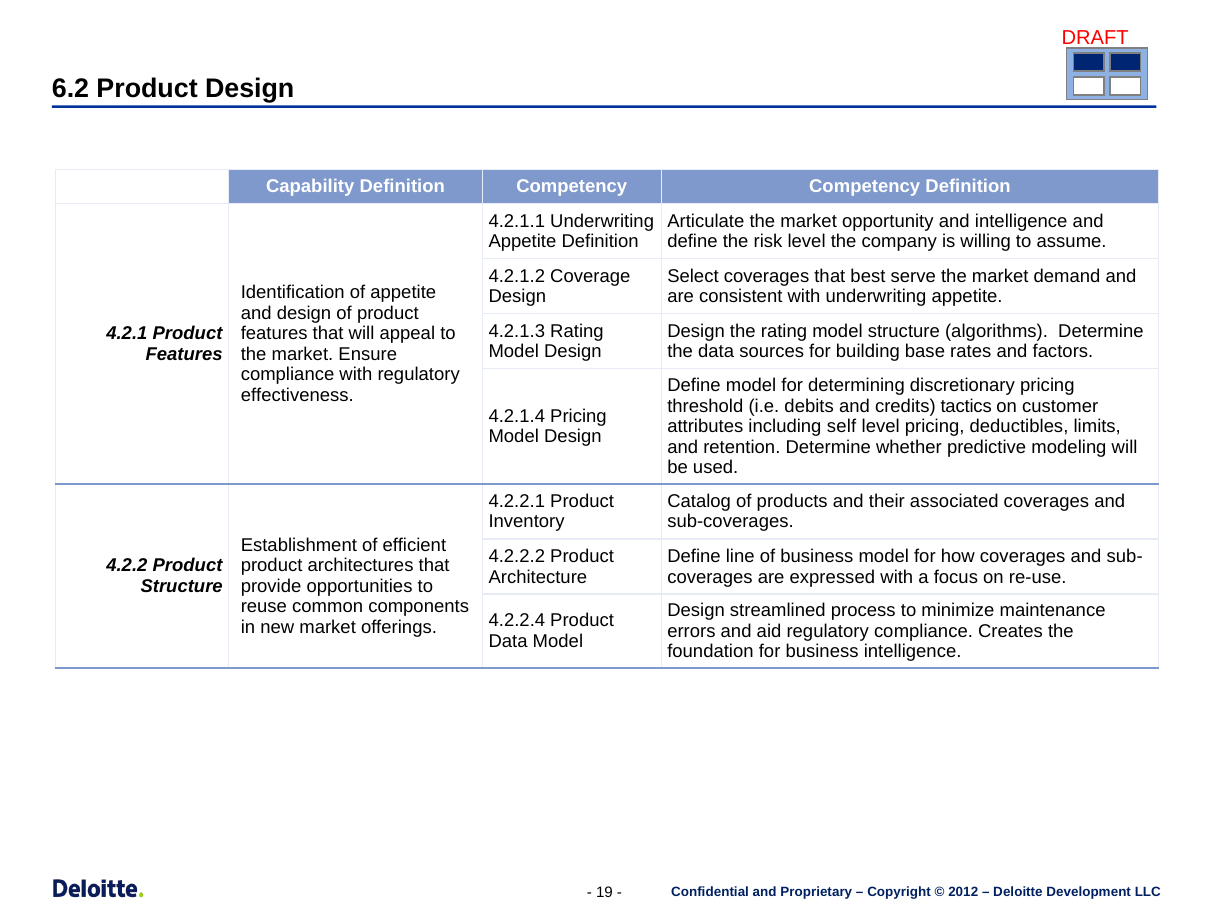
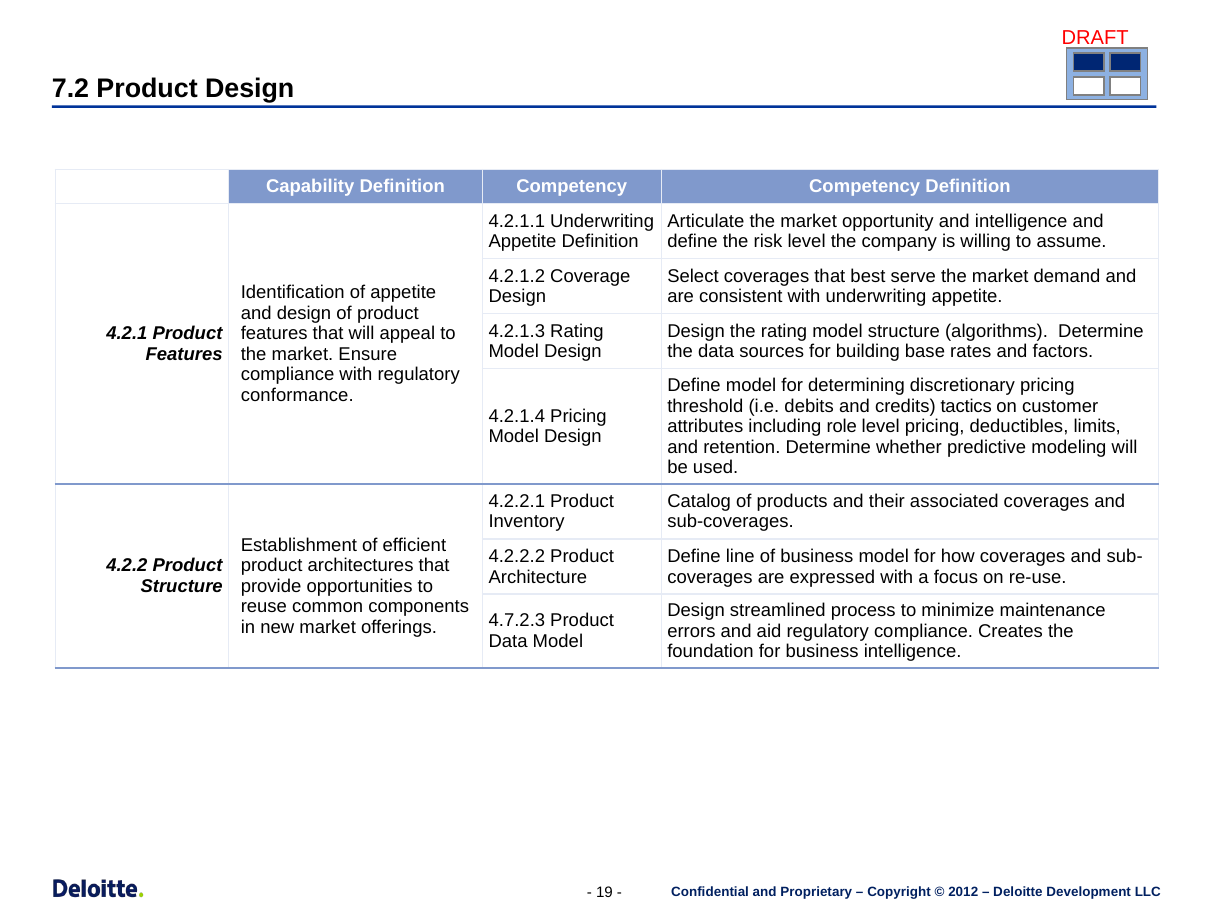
6.2: 6.2 -> 7.2 (71, 88)
effectiveness: effectiveness -> conformance (297, 395)
self: self -> role (842, 426)
4.2.2.4: 4.2.2.4 -> 4.7.2.3 (517, 621)
